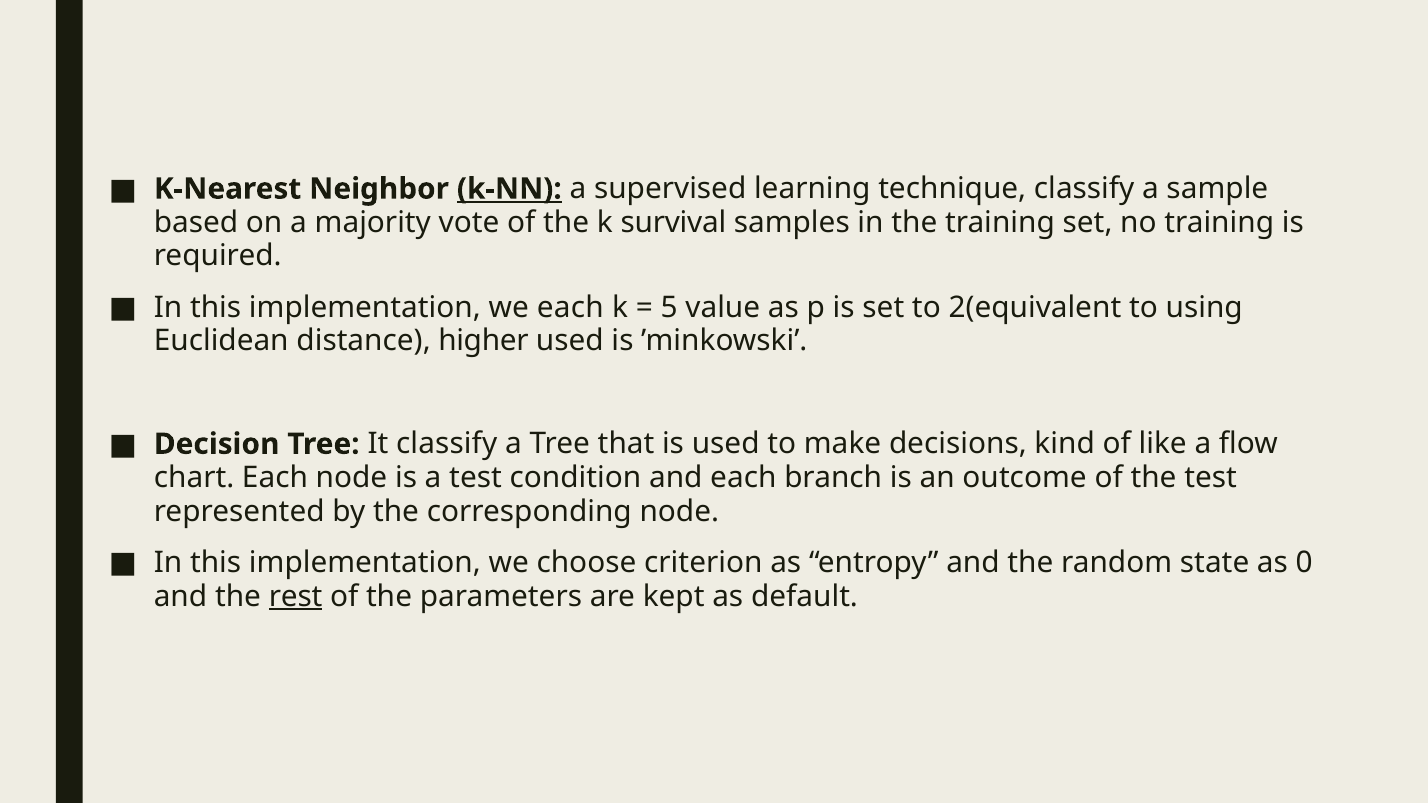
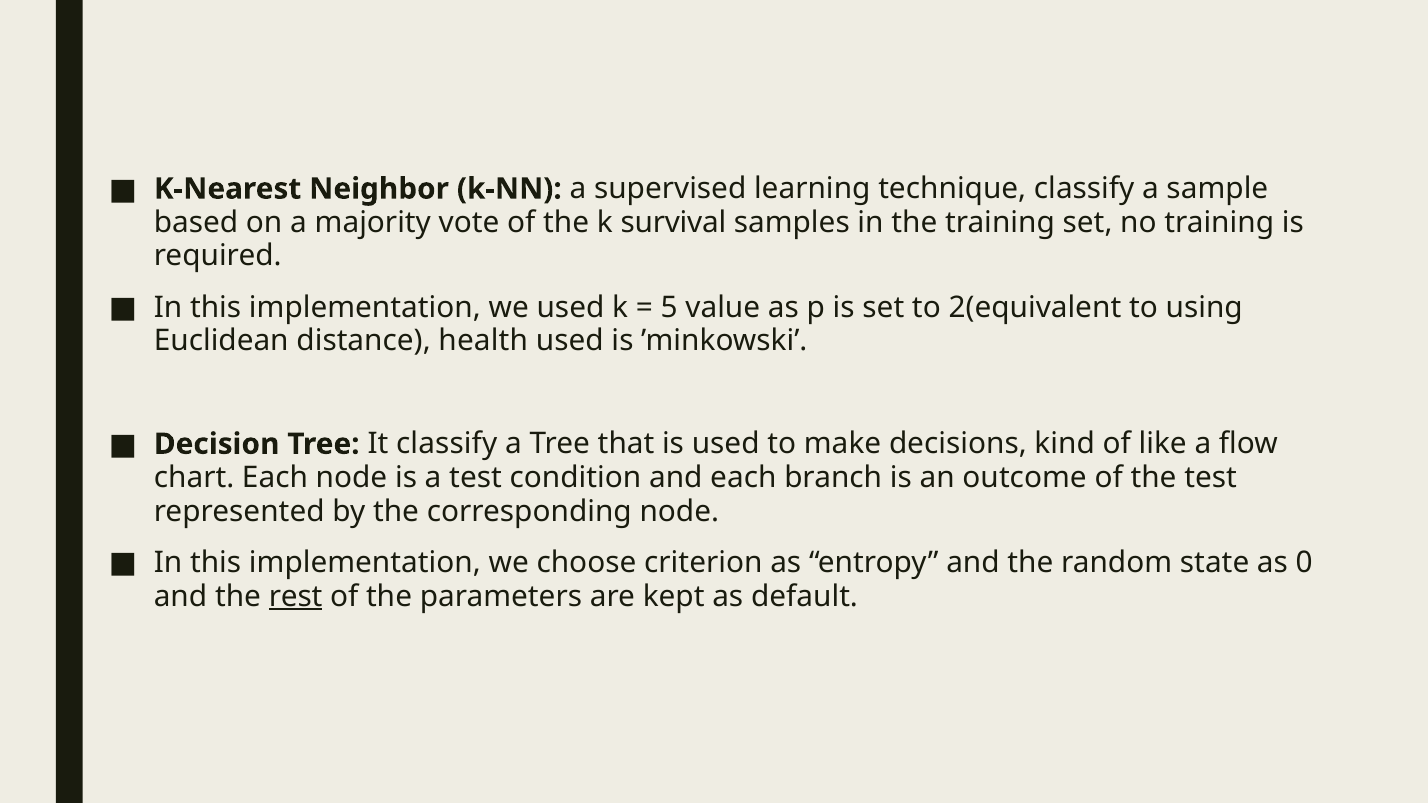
k-NN underline: present -> none (509, 189)
we each: each -> used (570, 308)
higher: higher -> health (483, 341)
